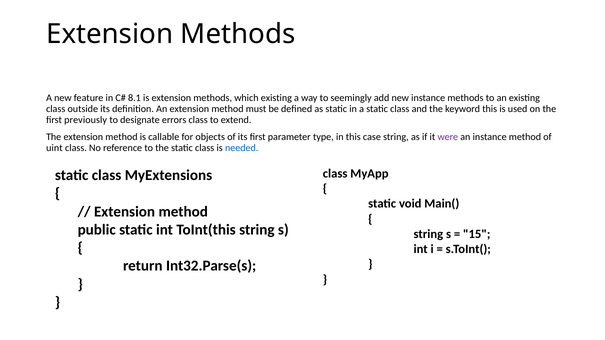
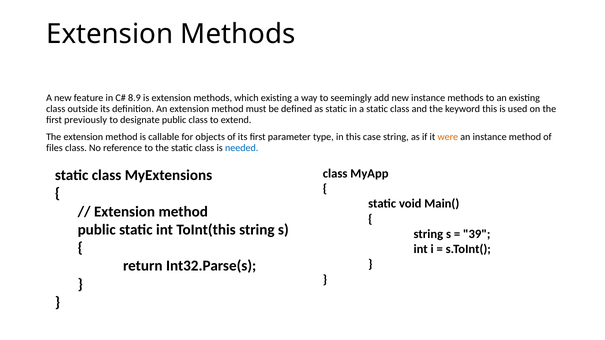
8.1: 8.1 -> 8.9 (134, 98)
designate errors: errors -> public (174, 120)
were colour: purple -> orange (448, 137)
uint: uint -> files (54, 148)
15: 15 -> 39 (477, 234)
